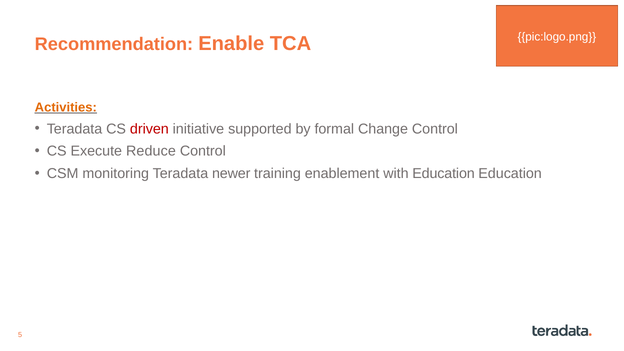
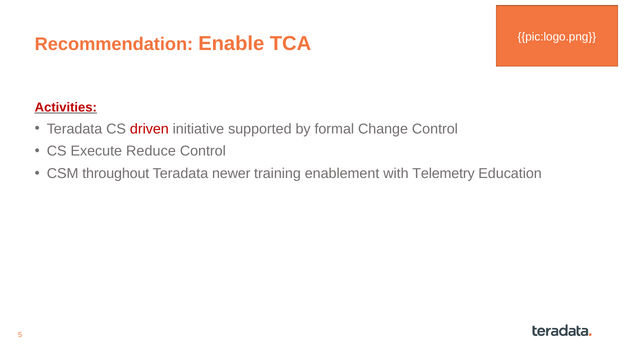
Activities colour: orange -> red (66, 107)
monitoring: monitoring -> throughout (116, 174)
with Education: Education -> Telemetry (444, 174)
